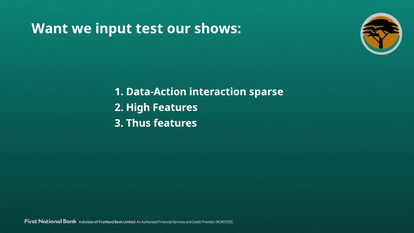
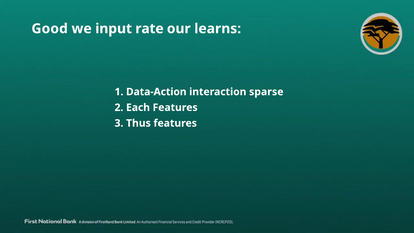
Want: Want -> Good (50, 29)
test: test -> rate (149, 29)
shows: shows -> learns (218, 29)
High: High -> Each (138, 107)
